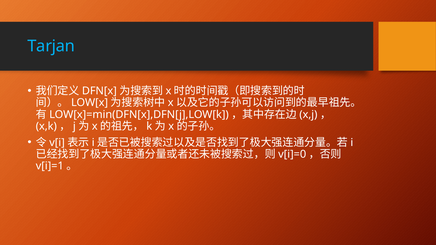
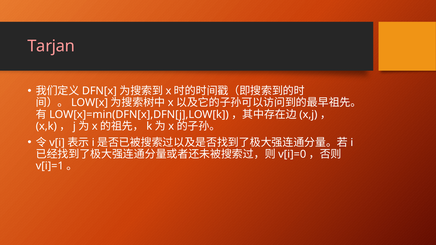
Tarjan colour: light blue -> pink (51, 46)
